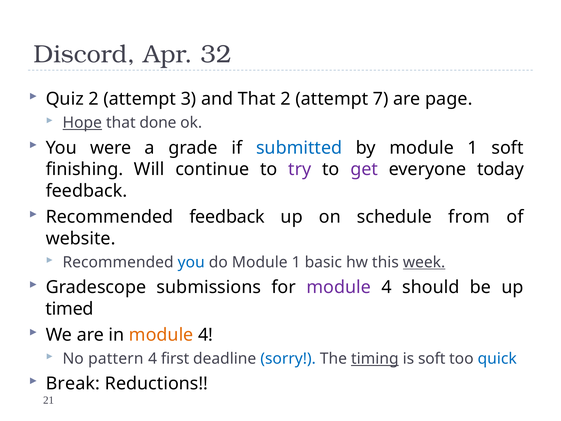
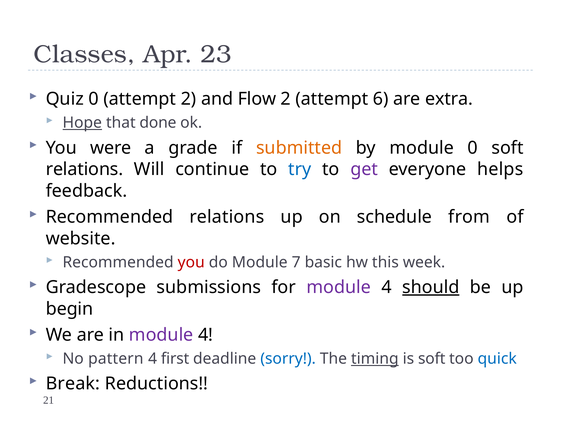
Discord: Discord -> Classes (84, 54)
32: 32 -> 23 (216, 54)
Quiz 2: 2 -> 0 (94, 99)
attempt 3: 3 -> 2 (189, 99)
and That: That -> Flow (257, 99)
7: 7 -> 6 (381, 99)
page: page -> extra (449, 99)
submitted colour: blue -> orange (299, 148)
by module 1: 1 -> 0 (473, 148)
finishing: finishing -> relations (84, 169)
try colour: purple -> blue (300, 169)
today: today -> helps (500, 169)
Recommended feedback: feedback -> relations (227, 217)
you colour: blue -> red (191, 262)
do Module 1: 1 -> 7 (296, 262)
week underline: present -> none (424, 262)
should underline: none -> present (431, 287)
timed: timed -> begin (70, 309)
module colour: orange -> purple (161, 335)
